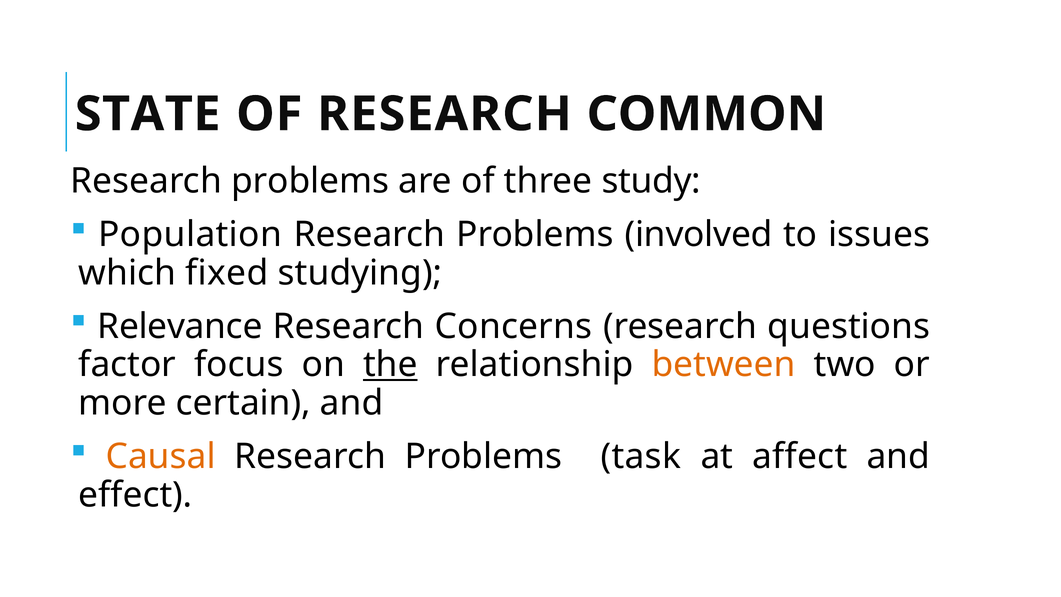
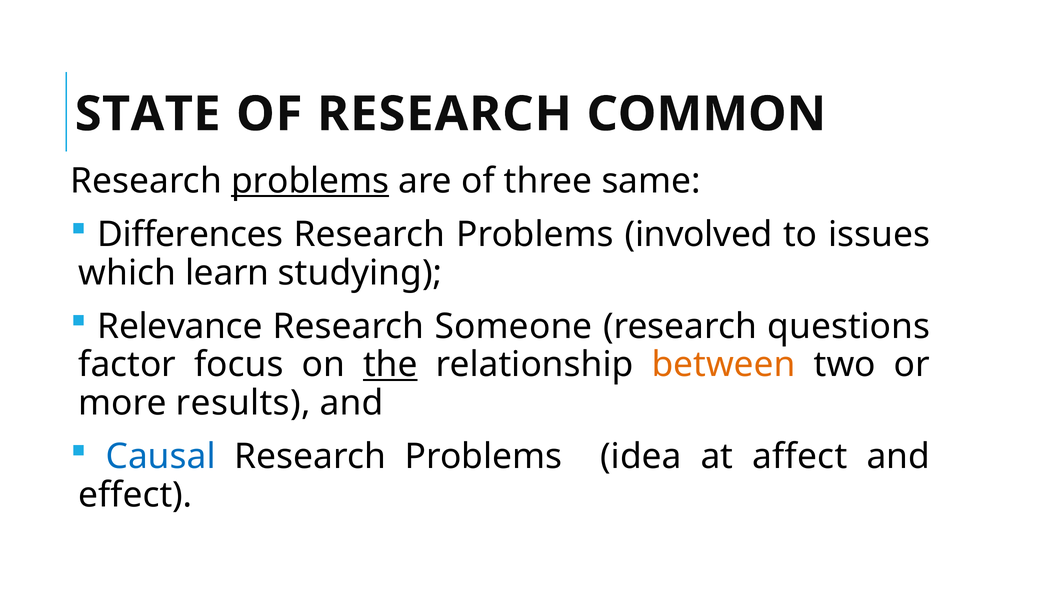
problems underline: none -> present (310, 181)
study: study -> same (651, 181)
Population: Population -> Differences (190, 235)
fixed: fixed -> learn (227, 273)
Concerns: Concerns -> Someone (514, 326)
certain: certain -> results (243, 403)
Causal colour: orange -> blue (161, 457)
task: task -> idea (641, 457)
